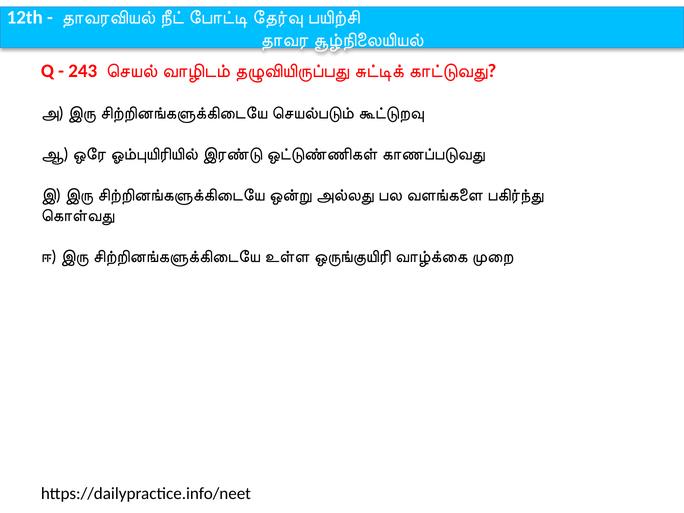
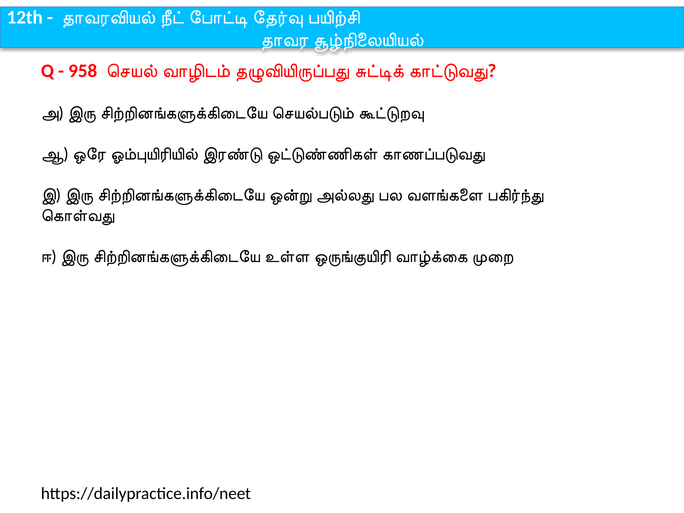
243: 243 -> 958 (83, 71)
